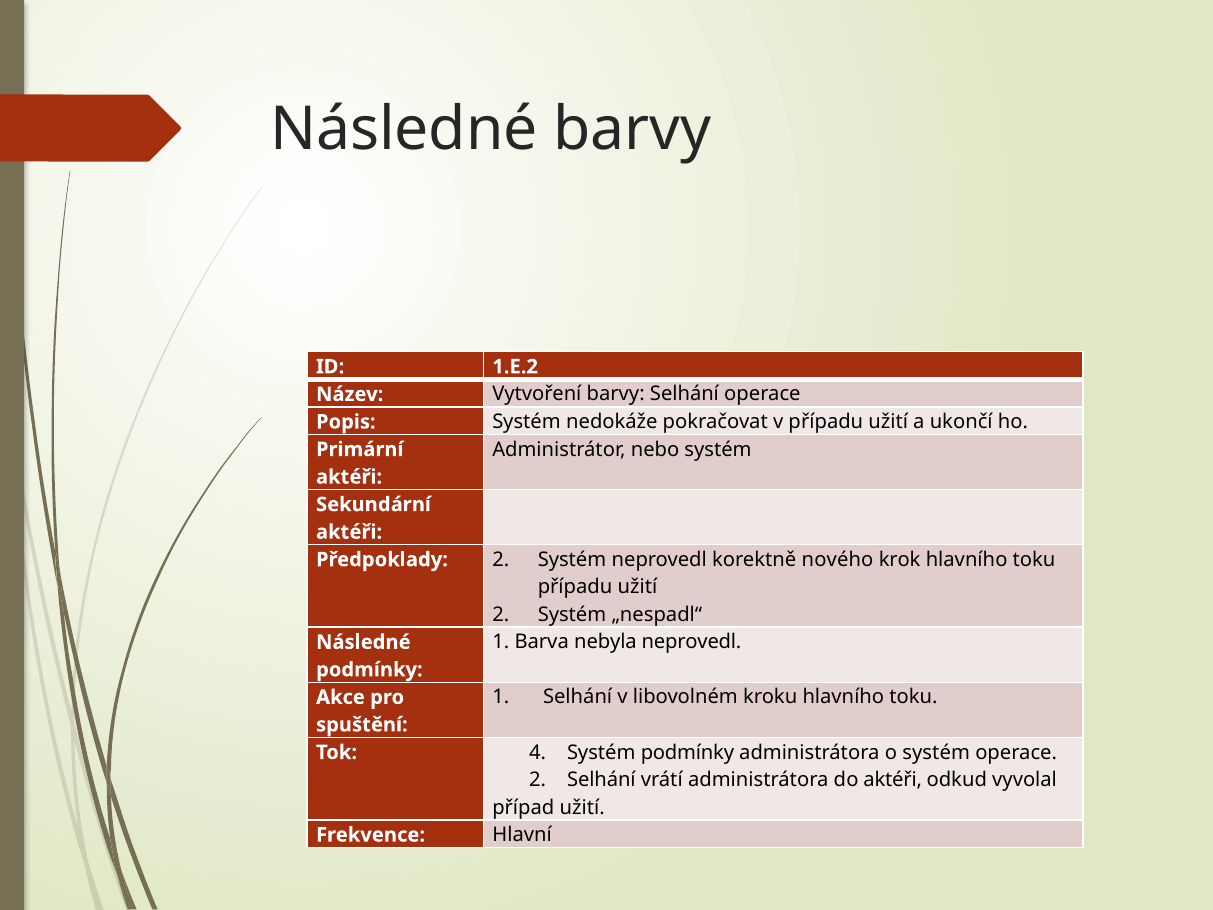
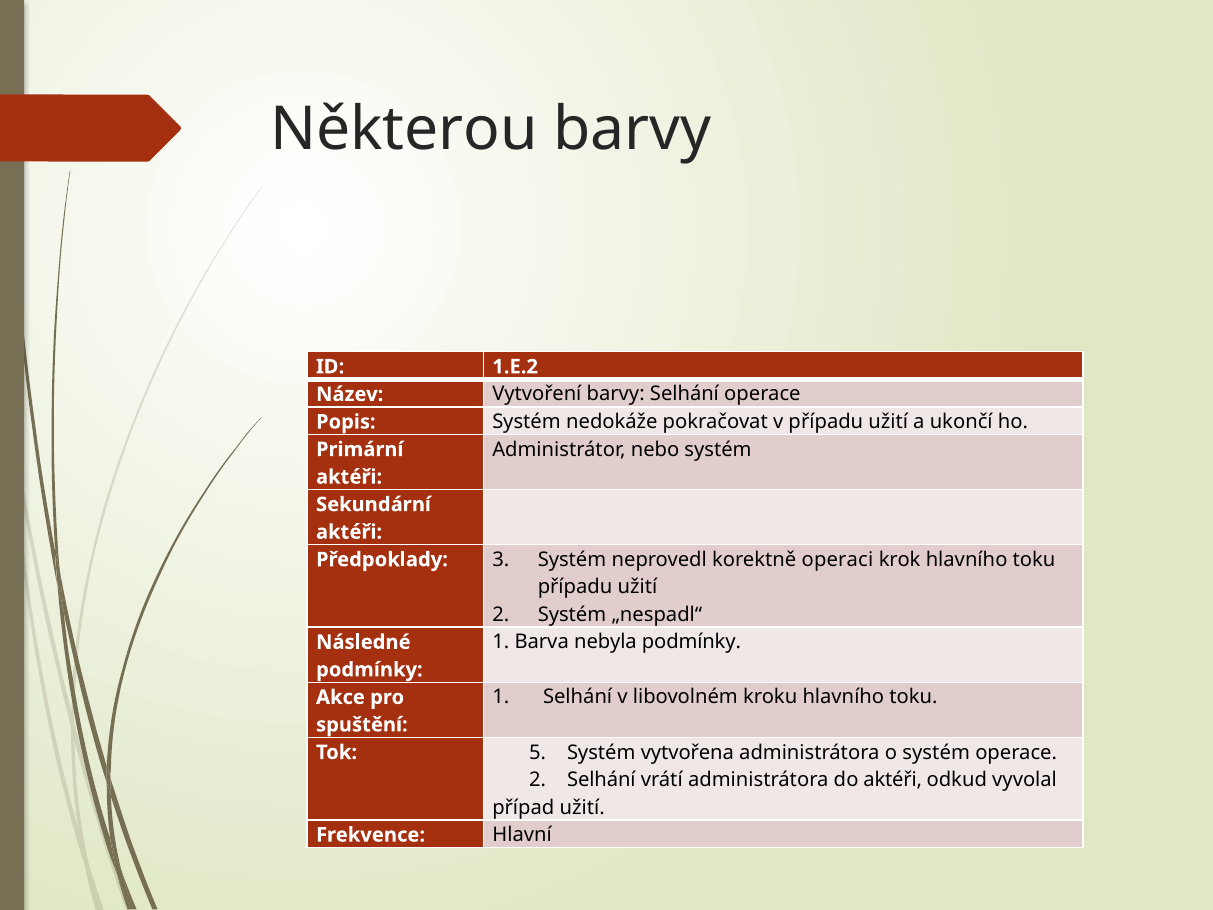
Následné: Následné -> Některou (404, 130)
Předpoklady 2: 2 -> 3 (501, 559)
nového: nového -> operaci (837, 559)
nebyla neprovedl: neprovedl -> podmínky (691, 642)
4: 4 -> 5 (538, 752)
Systém podmínky: podmínky -> vytvořena (687, 752)
